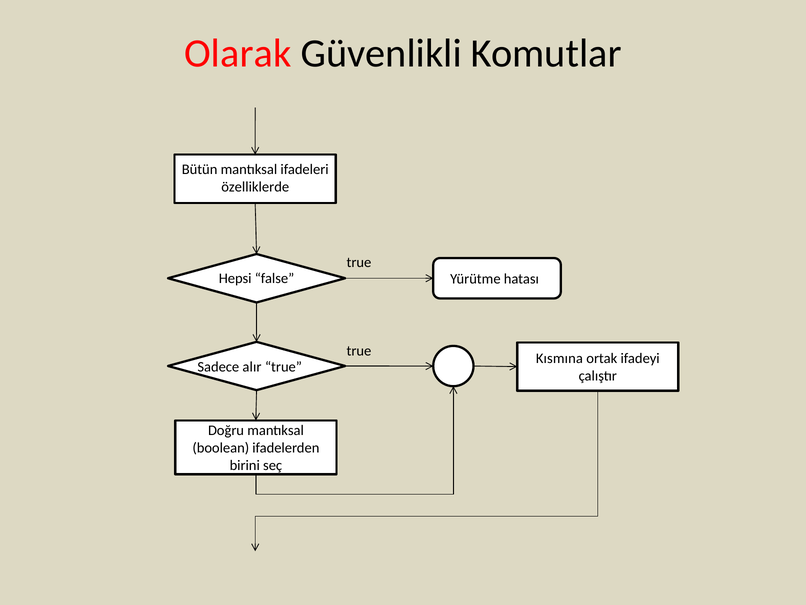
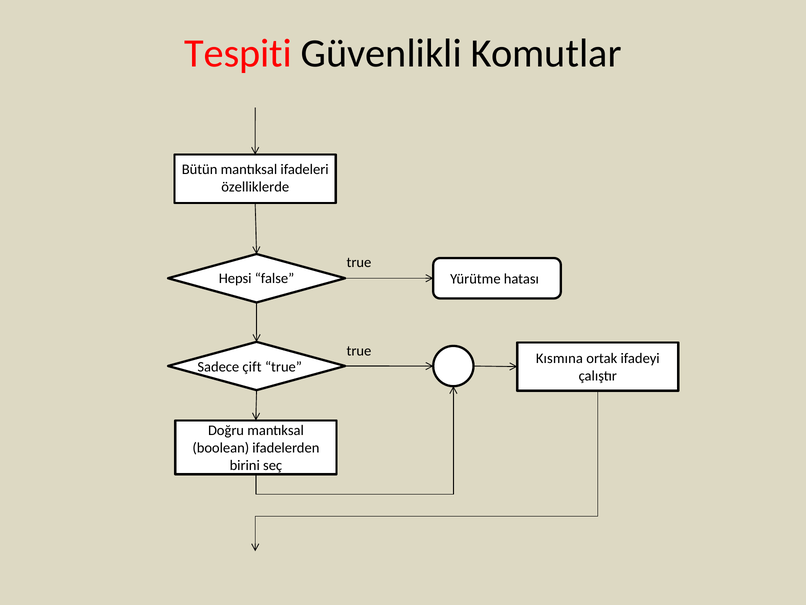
Olarak: Olarak -> Tespiti (238, 53)
alır: alır -> çift (252, 367)
